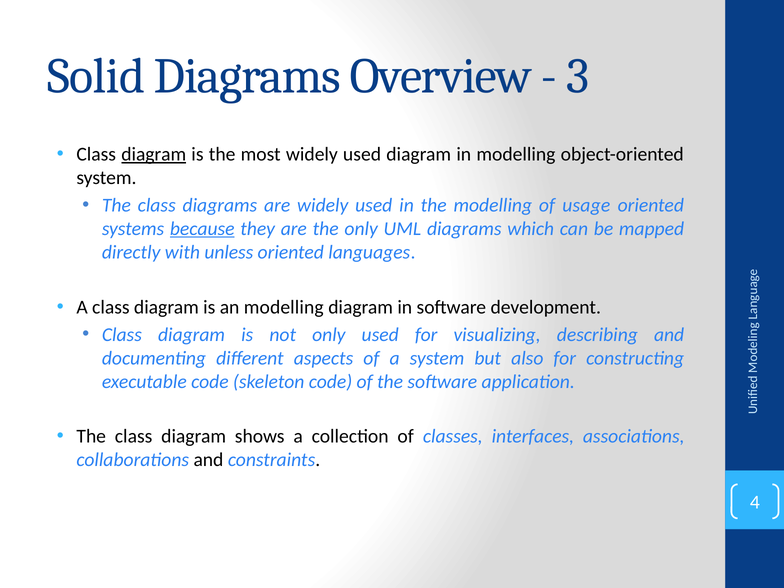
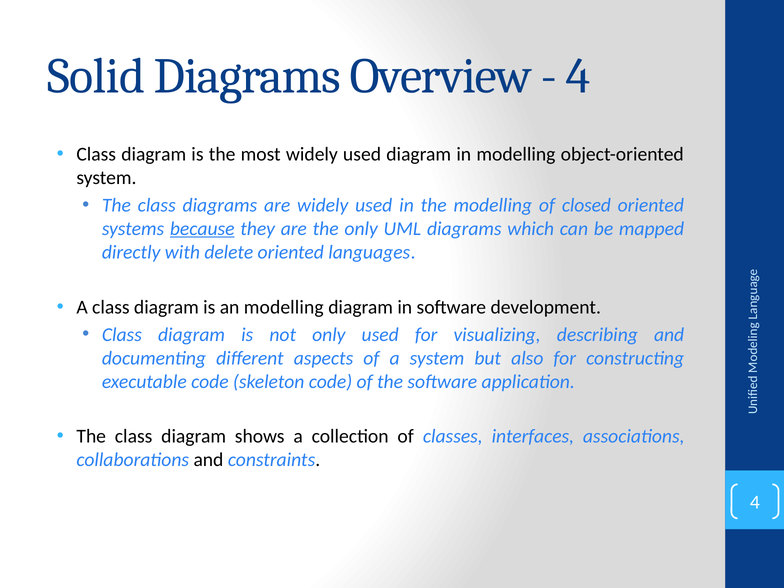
3: 3 -> 4 (578, 76)
diagram underline: present -> none (154, 154)
usage: usage -> closed (586, 205)
unless: unless -> delete (229, 252)
